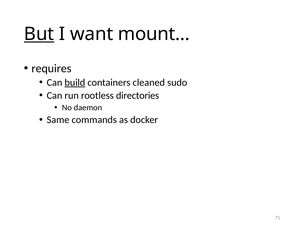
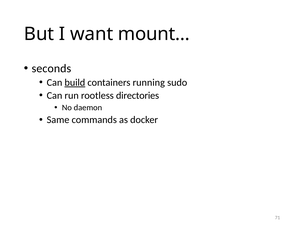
But underline: present -> none (39, 34)
requires: requires -> seconds (51, 69)
cleaned: cleaned -> running (149, 83)
